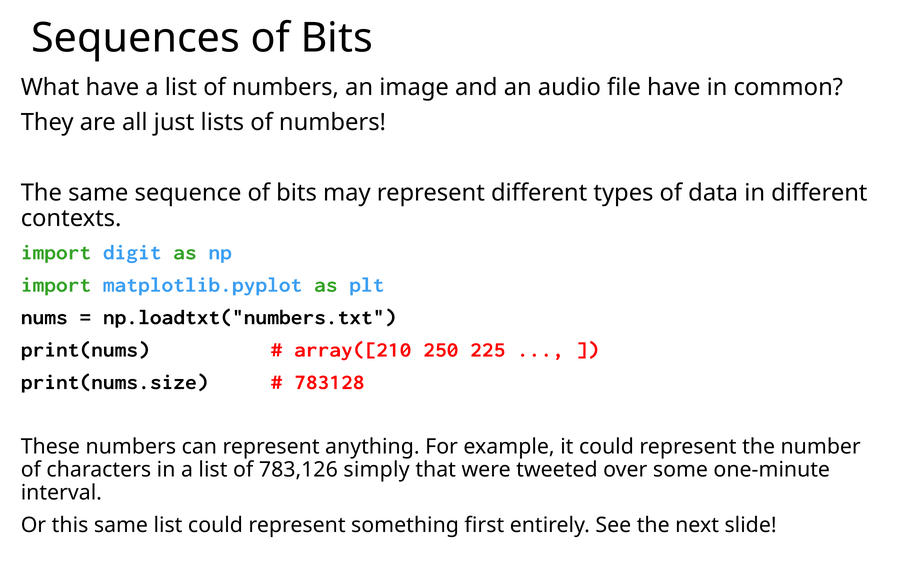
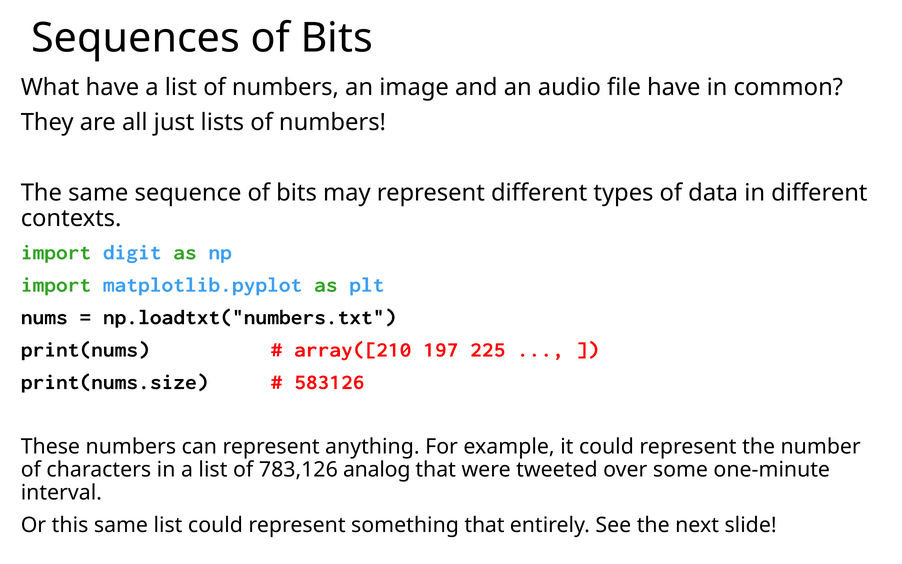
250: 250 -> 197 (441, 349)
783128: 783128 -> 583126 (329, 382)
simply: simply -> analog (377, 470)
something first: first -> that (484, 525)
